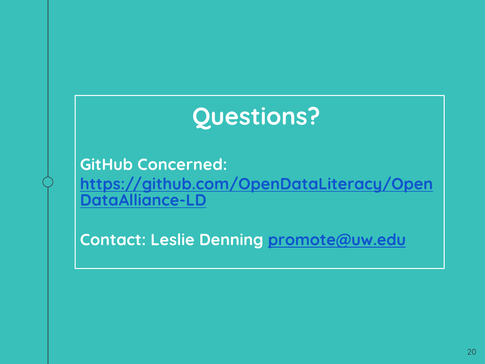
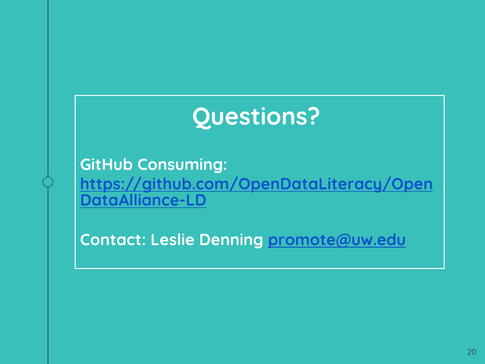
Concerned: Concerned -> Consuming (182, 165)
